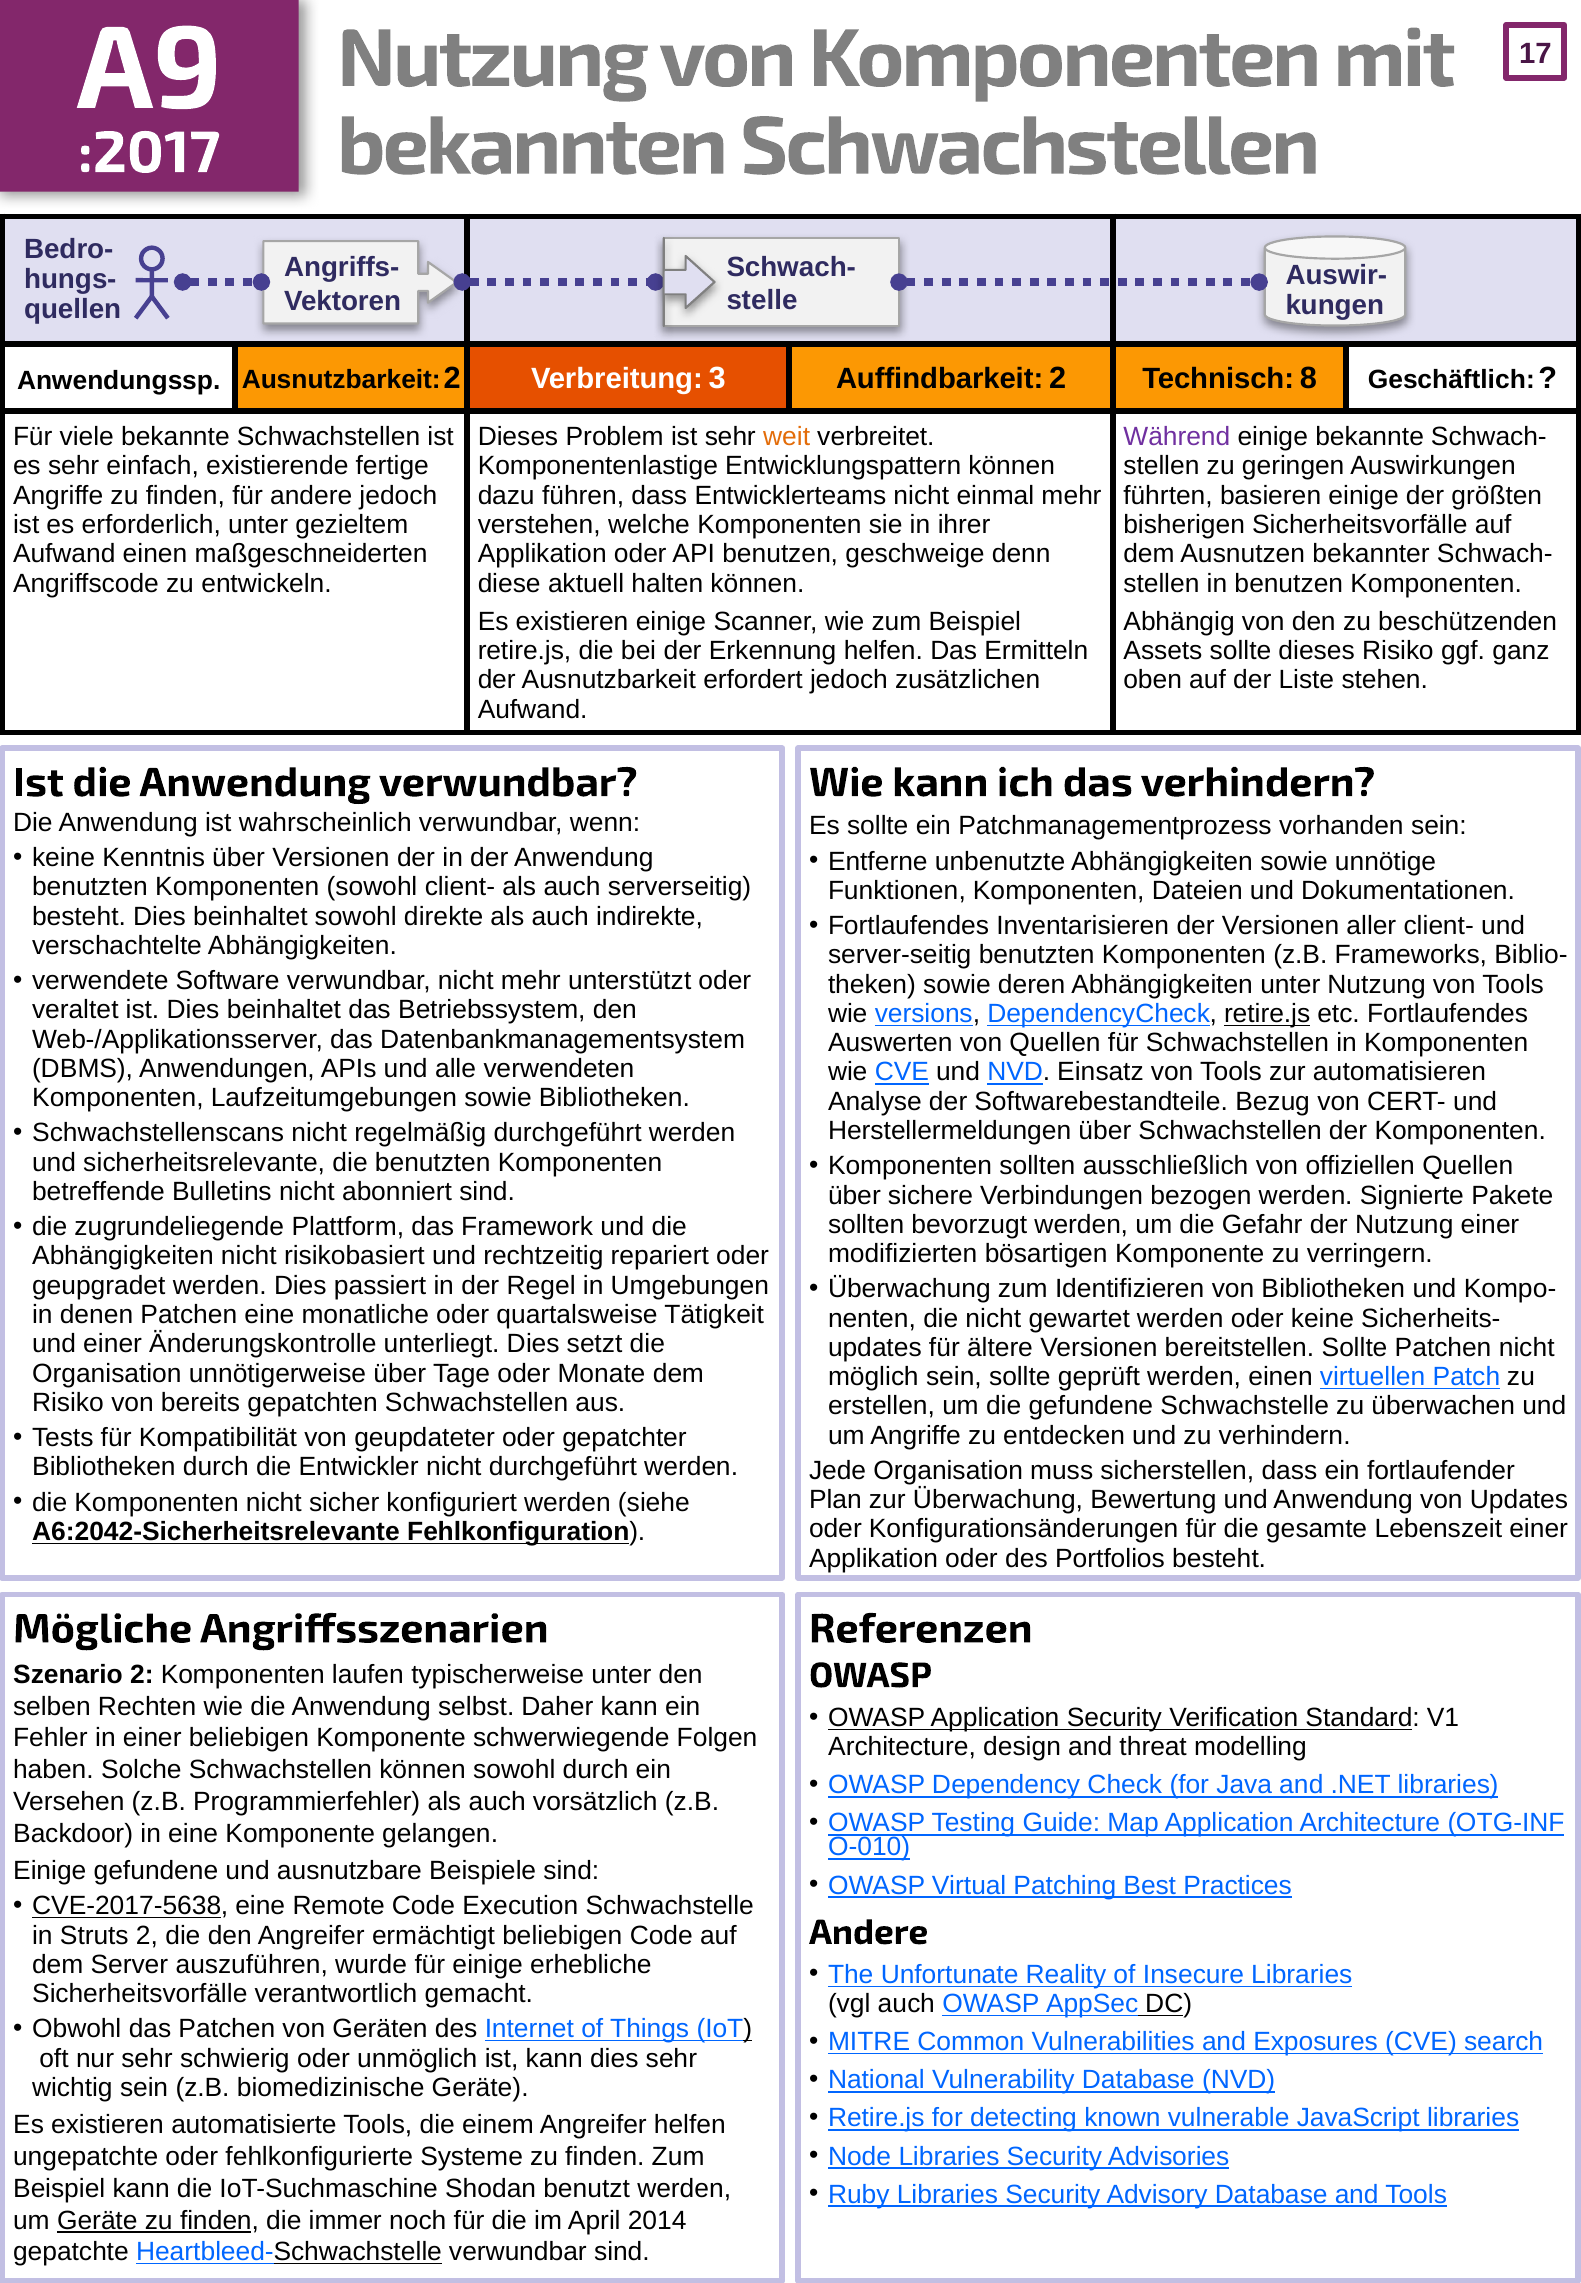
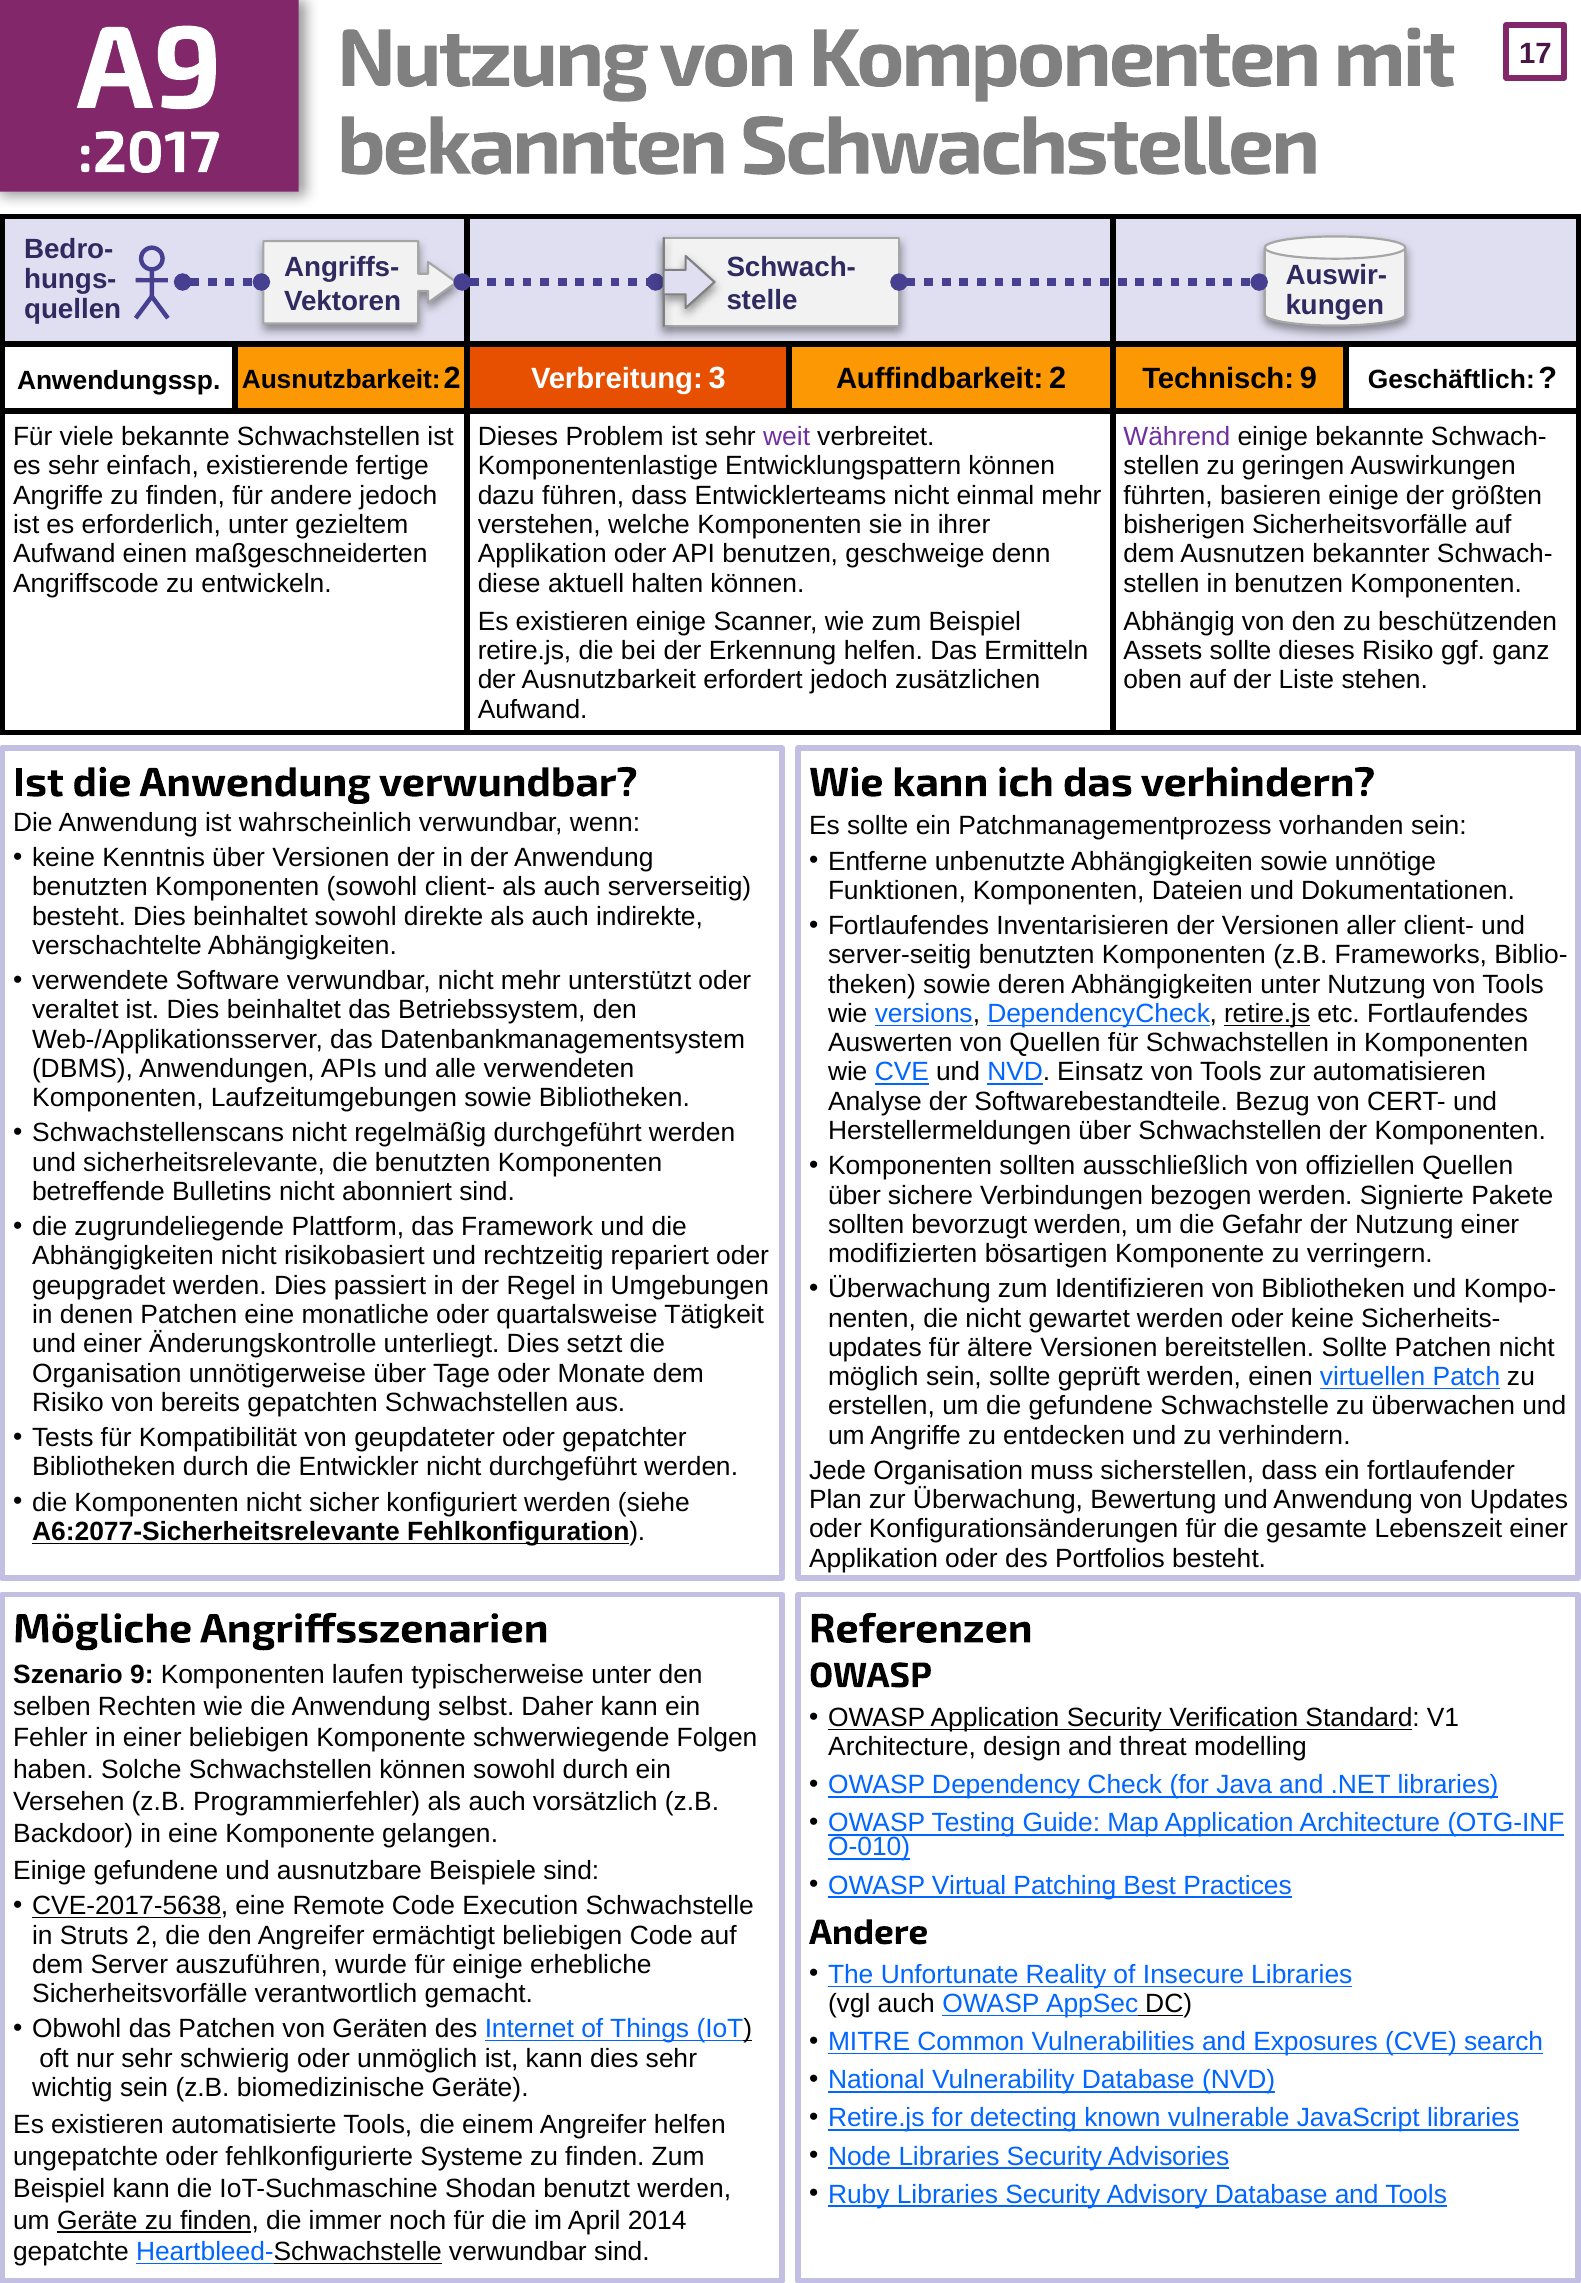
Technisch 8: 8 -> 9 (1308, 379)
weit colour: orange -> purple (787, 437)
A6:2042-Sicherheitsrelevante: A6:2042-Sicherheitsrelevante -> A6:2077-Sicherheitsrelevante (216, 1532)
Szenario 2: 2 -> 9 (142, 1675)
